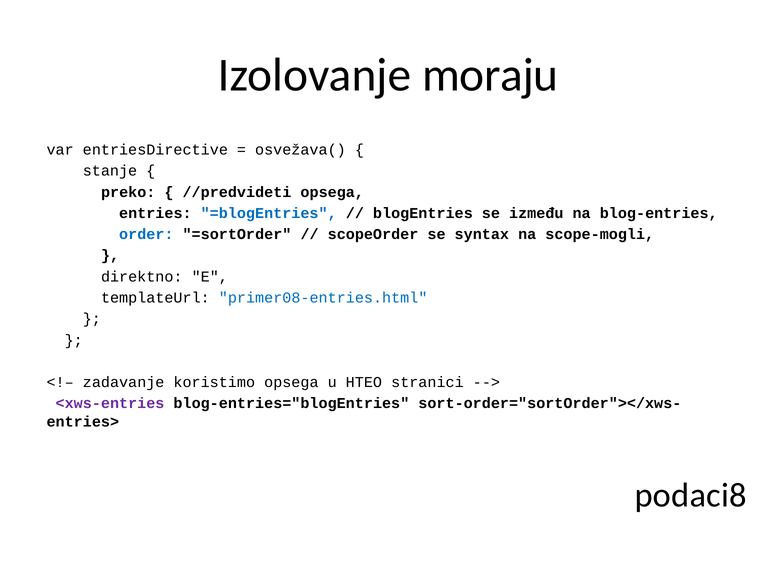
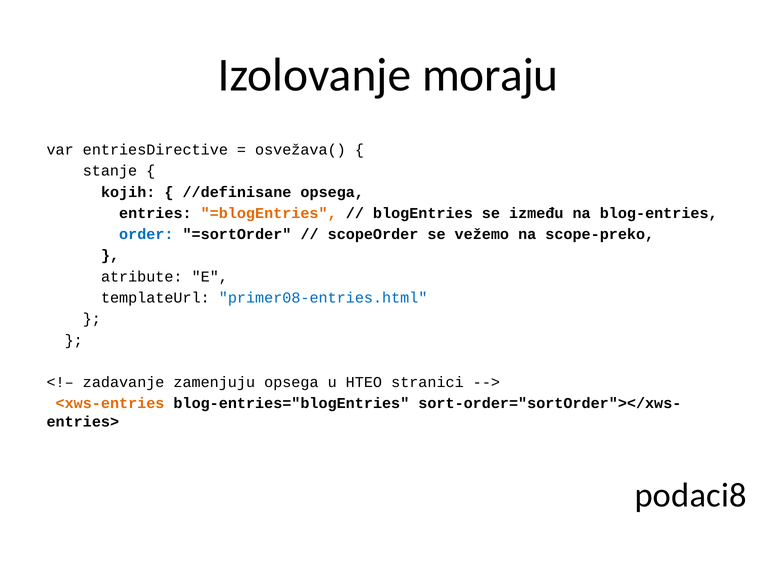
preko: preko -> kojih (128, 192)
//predvideti: //predvideti -> //definisane (237, 192)
=blogEntries colour: blue -> orange (269, 213)
syntax: syntax -> vežemo (482, 234)
scope-mogli: scope-mogli -> scope-preko (600, 234)
direktno: direktno -> atribute (142, 277)
koristimo: koristimo -> zamenjuju (214, 382)
<xws-entries colour: purple -> orange (110, 403)
